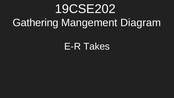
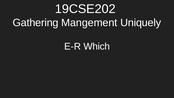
Diagram: Diagram -> Uniquely (141, 23)
Takes: Takes -> Which (97, 46)
